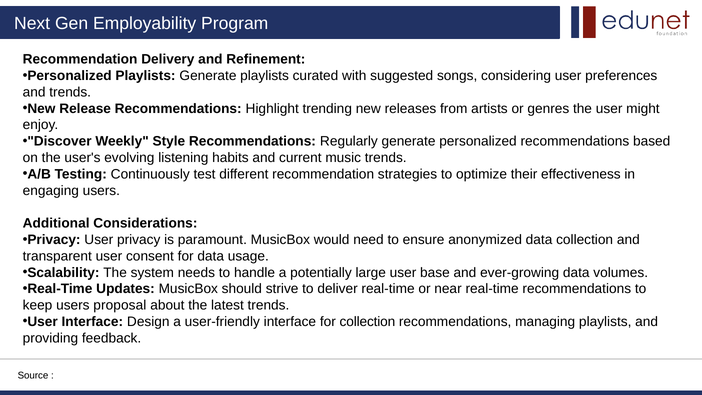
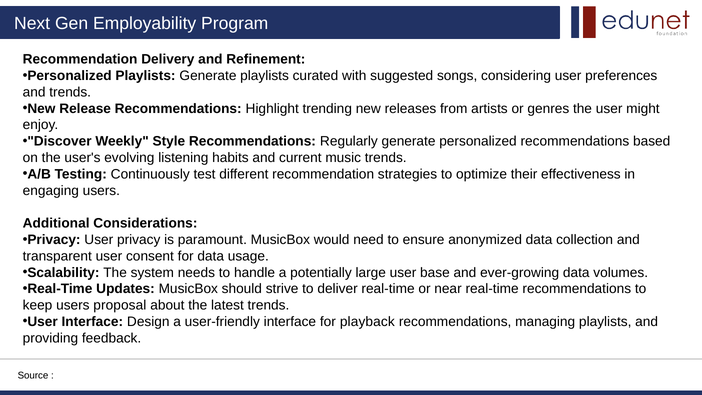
for collection: collection -> playback (367, 322)
